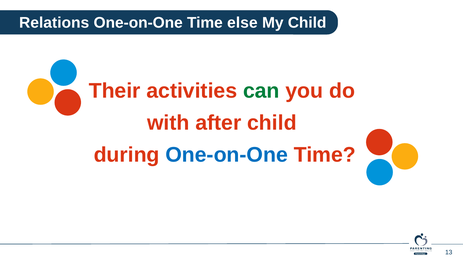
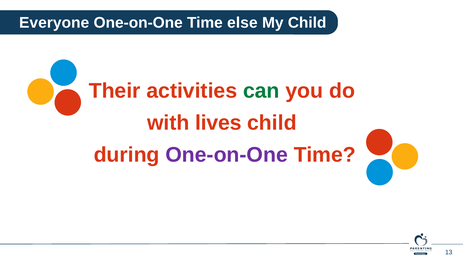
Relations: Relations -> Everyone (54, 23)
after: after -> lives (218, 123)
One-on-One colour: blue -> purple (227, 155)
